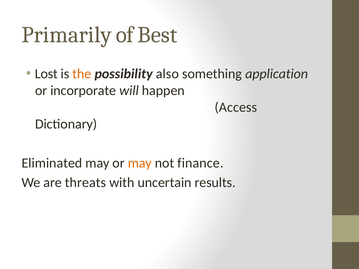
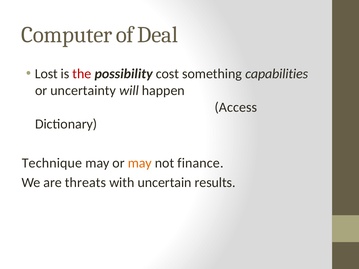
Primarily: Primarily -> Computer (67, 35)
Best: Best -> Deal (158, 35)
the colour: orange -> red (82, 74)
also: also -> cost (167, 74)
application: application -> capabilities (277, 74)
incorporate: incorporate -> uncertainty (83, 91)
Eliminated: Eliminated -> Technique (52, 163)
